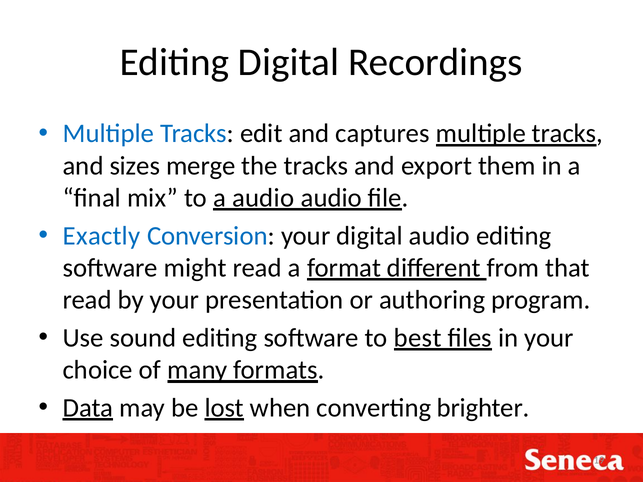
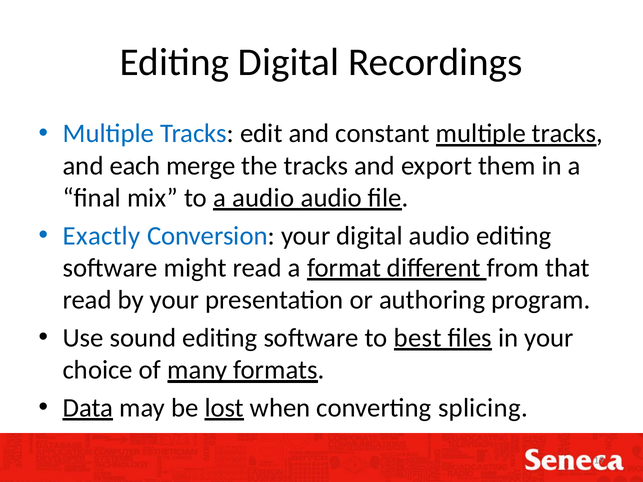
captures: captures -> constant (383, 134)
sizes: sizes -> each (135, 166)
brighter: brighter -> splicing (483, 408)
